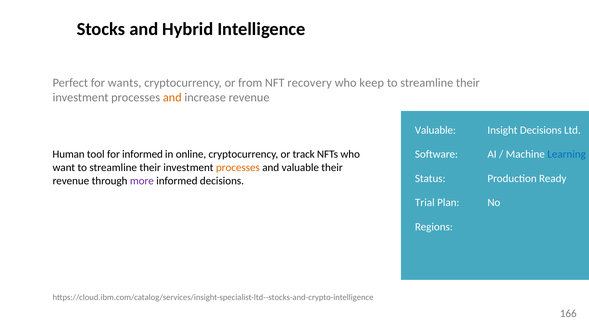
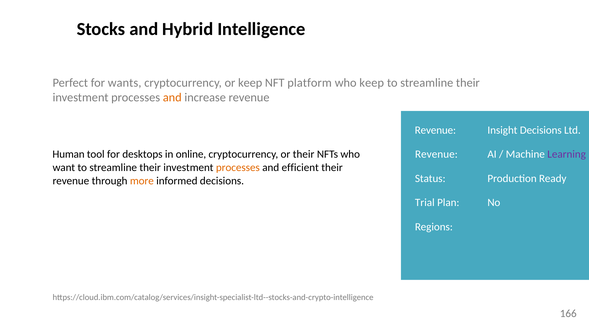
or from: from -> keep (250, 83)
recovery: recovery -> platform (310, 83)
Valuable: Valuable -> Revenue (435, 130)
for informed: informed -> desktops (142, 154)
or track: track -> their (304, 154)
Software: Software -> Revenue (436, 154)
Learning colour: blue -> purple (567, 154)
and valuable: valuable -> efficient (300, 168)
more colour: purple -> orange (142, 181)
